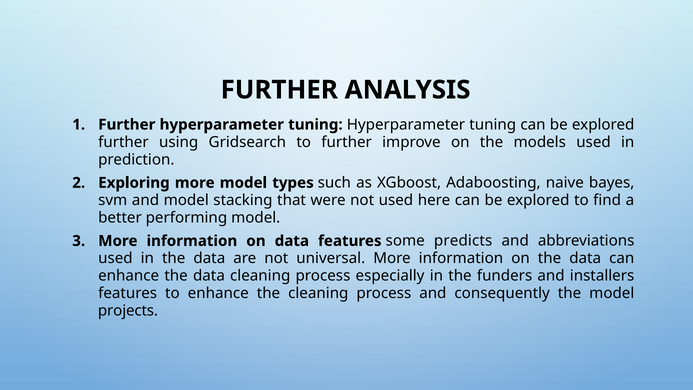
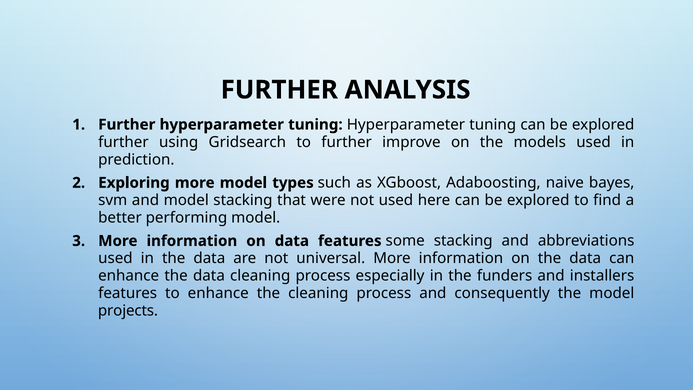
some predicts: predicts -> stacking (463, 241)
